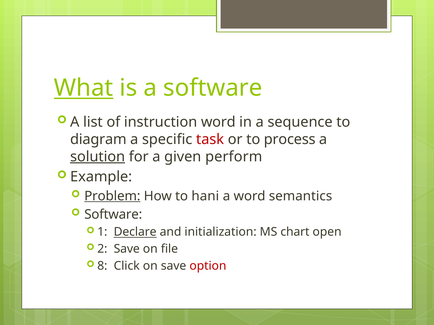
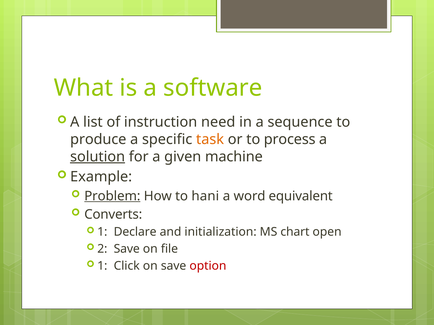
What underline: present -> none (84, 88)
instruction word: word -> need (218, 122)
diagram: diagram -> produce (98, 140)
task colour: red -> orange (210, 140)
perform: perform -> machine (234, 157)
semantics: semantics -> equivalent (301, 196)
Software: Software -> Converts (113, 215)
Declare underline: present -> none (135, 232)
8: 8 -> 1 (102, 266)
